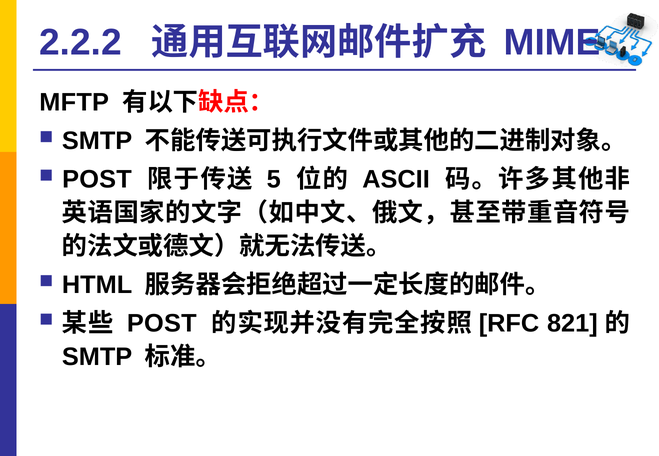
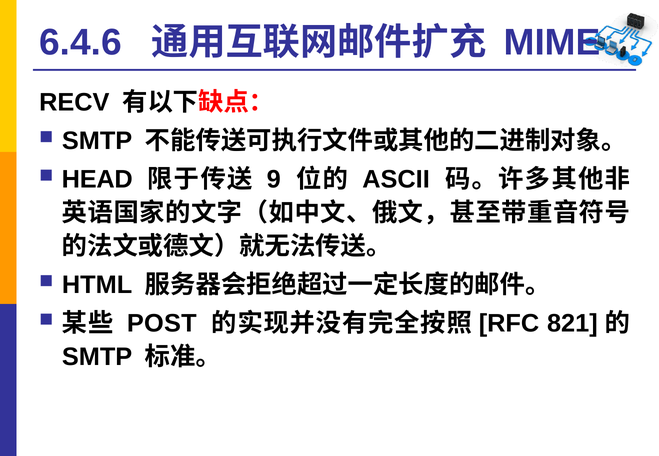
2.2.2: 2.2.2 -> 6.4.6 (80, 42)
MFTP: MFTP -> RECV (74, 103)
POST: POST -> HEAD (97, 180)
5: 5 -> 9 (274, 180)
